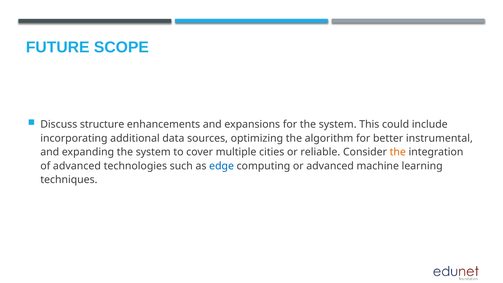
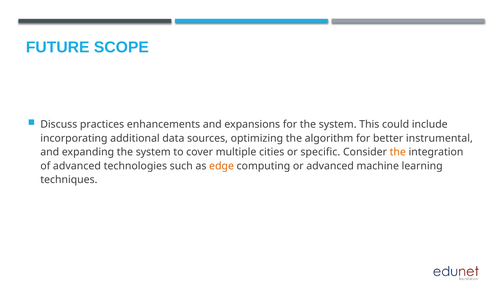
structure: structure -> practices (102, 124)
reliable: reliable -> specific (320, 152)
edge colour: blue -> orange (222, 166)
